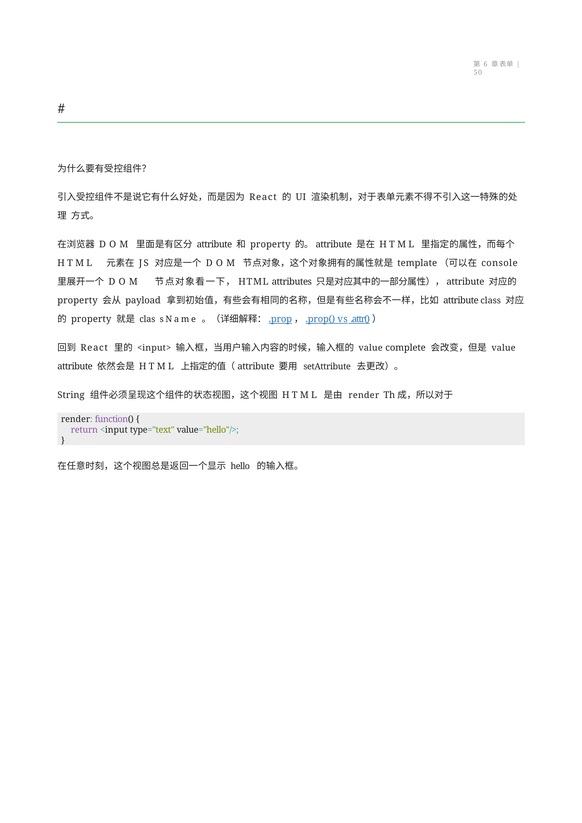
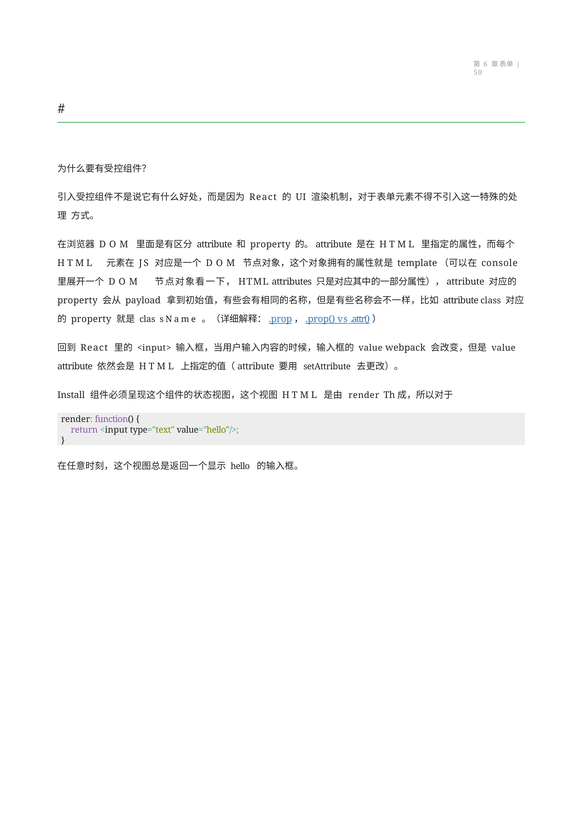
complete: complete -> webpack (405, 348)
String: String -> Install (71, 395)
